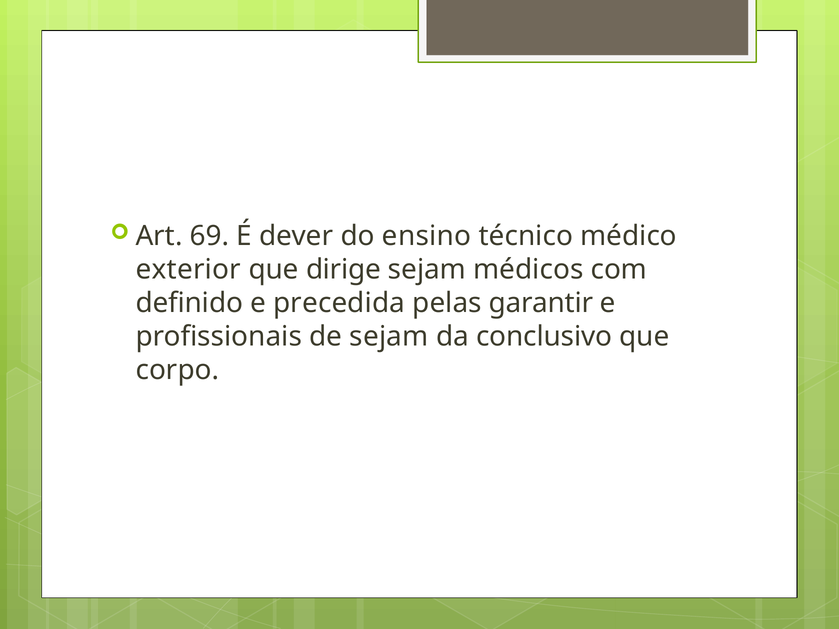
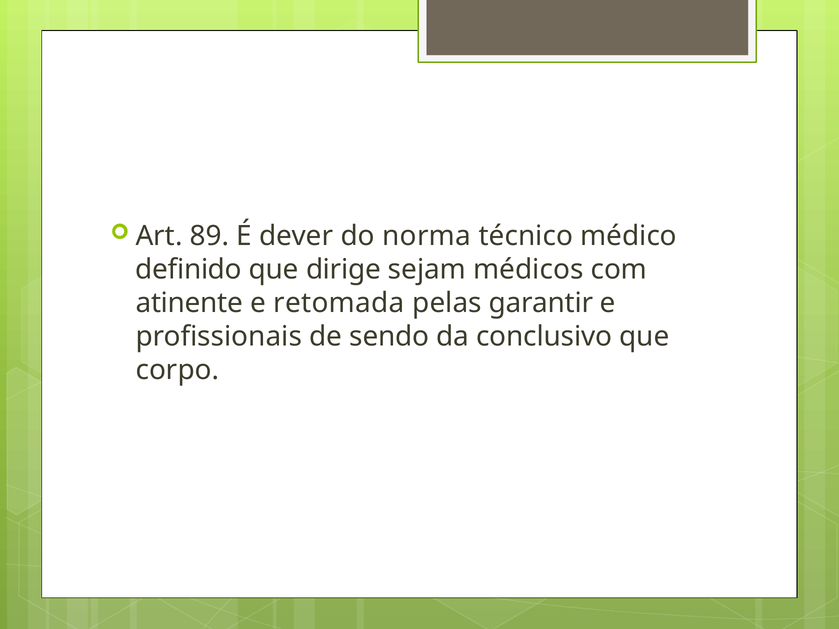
69: 69 -> 89 (210, 236)
ensino: ensino -> norma (427, 236)
exterior: exterior -> definido (189, 270)
definido: definido -> atinente (189, 303)
precedida: precedida -> retomada (339, 303)
de sejam: sejam -> sendo (389, 337)
